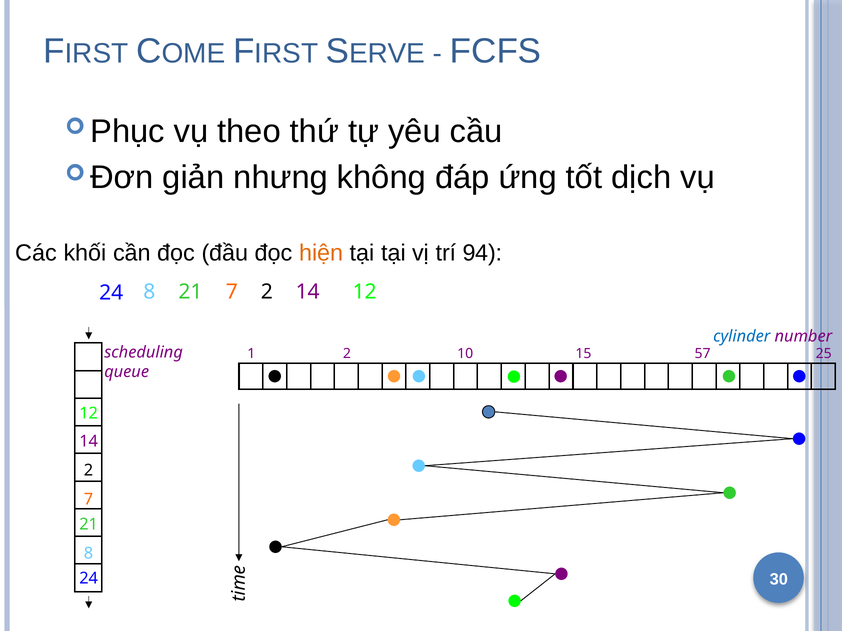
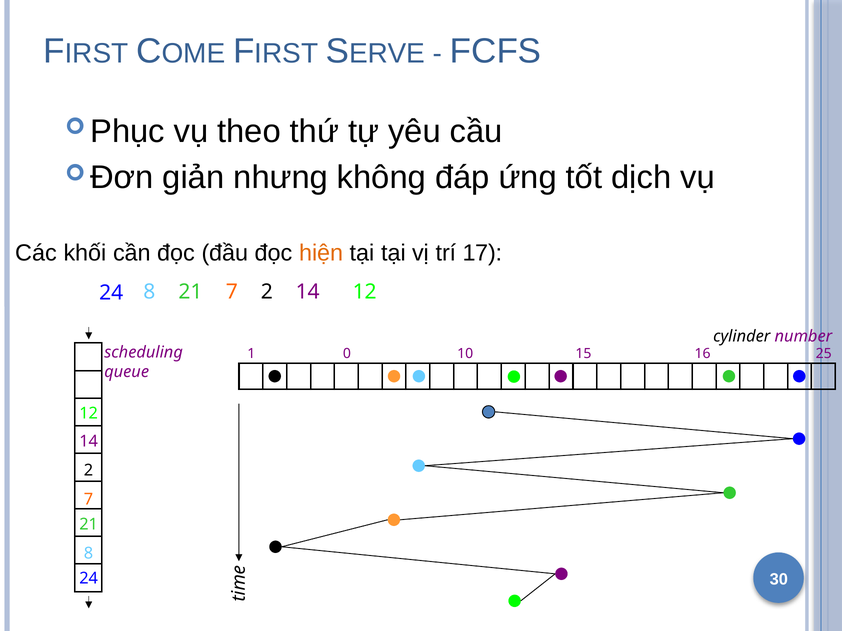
94: 94 -> 17 (482, 253)
cylinder colour: blue -> black (742, 336)
1 2: 2 -> 0 (347, 354)
57: 57 -> 16 (703, 354)
